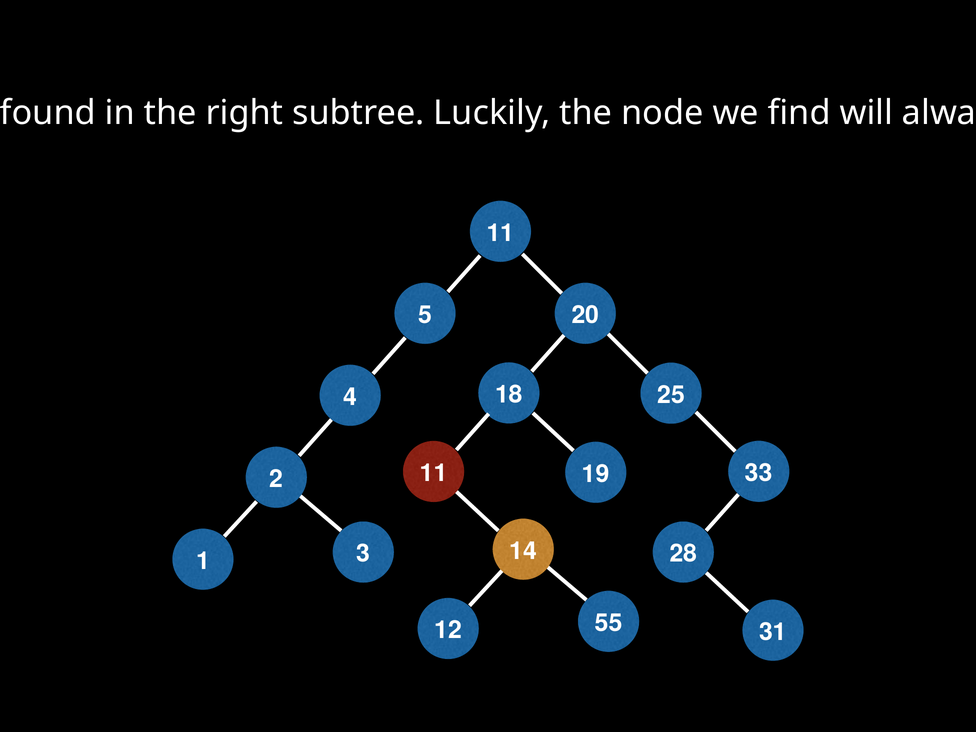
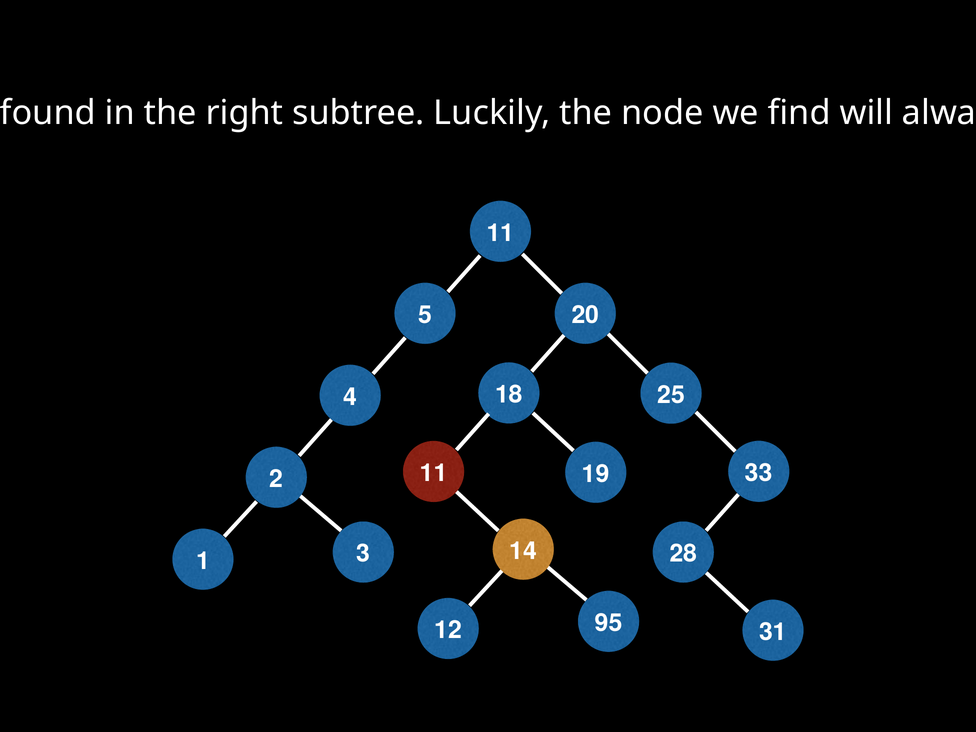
55: 55 -> 95 (609, 623)
